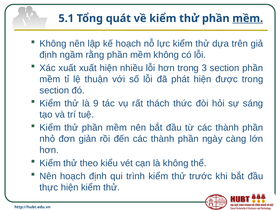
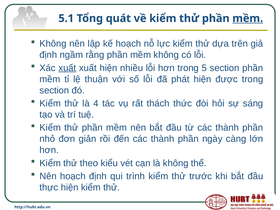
xuất underline: none -> present (67, 68)
3: 3 -> 5 (204, 68)
9: 9 -> 4 (96, 103)
